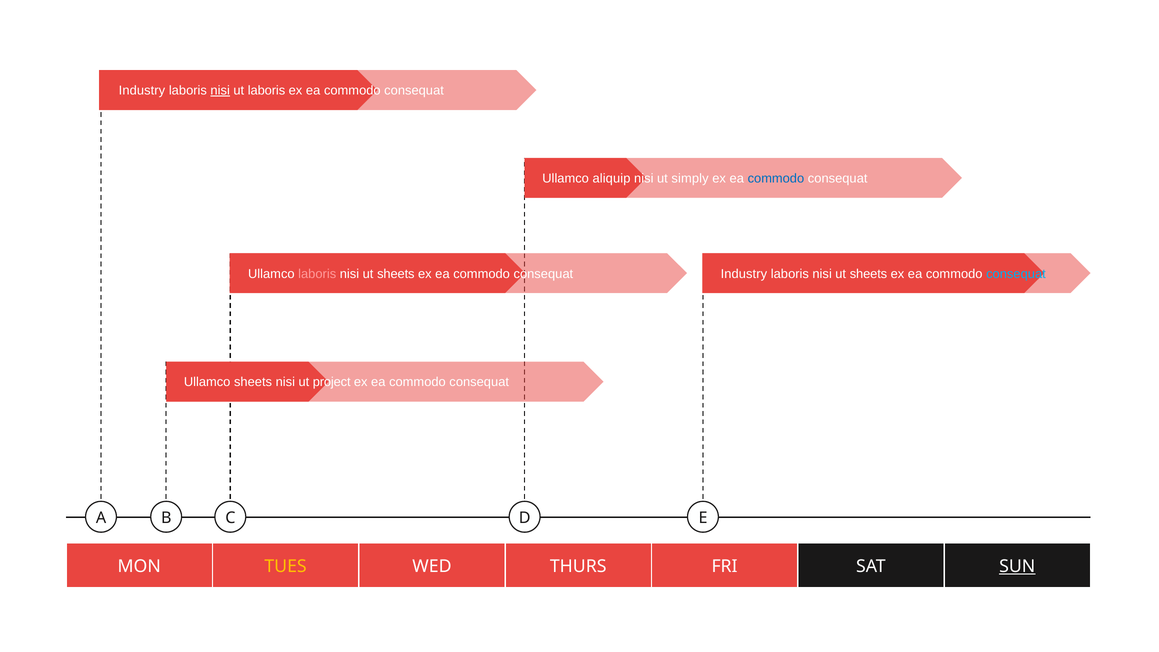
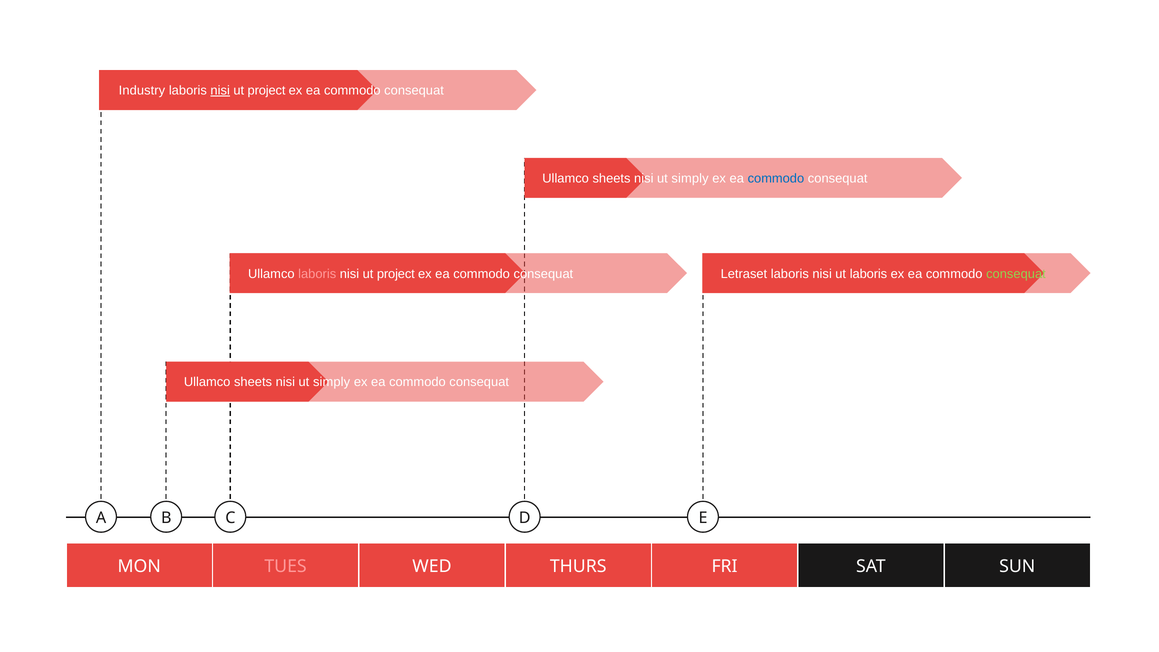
laboris: laboris -> project (267, 90)
aliquip: aliquip -> sheets (612, 178)
sheets: sheets -> project (396, 274)
consequat Industry: Industry -> Letraset (744, 274)
sheets: sheets -> laboris (868, 274)
consequat colour: light blue -> light green (1016, 274)
project: project -> simply (332, 382)
TUES colour: yellow -> pink (286, 566)
SUN underline: present -> none (1017, 566)
